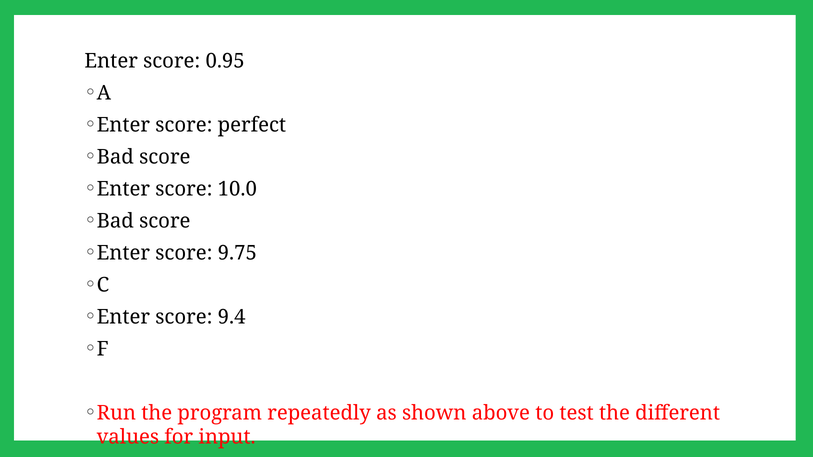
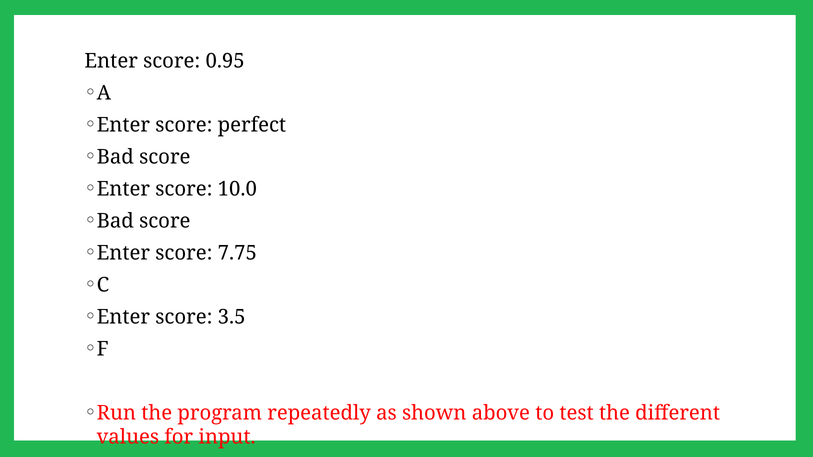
9.75: 9.75 -> 7.75 (237, 253)
9.4: 9.4 -> 3.5 (232, 317)
